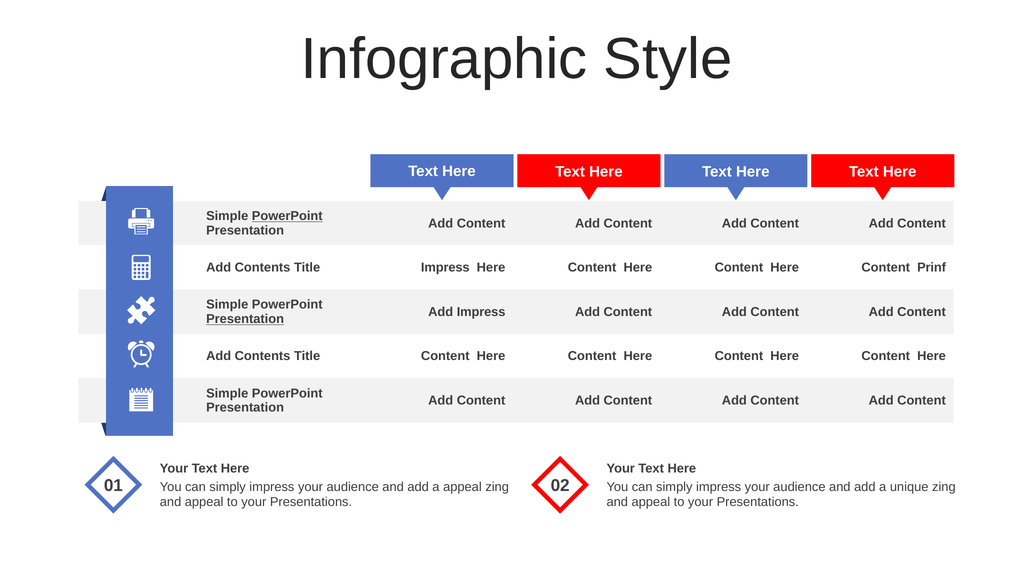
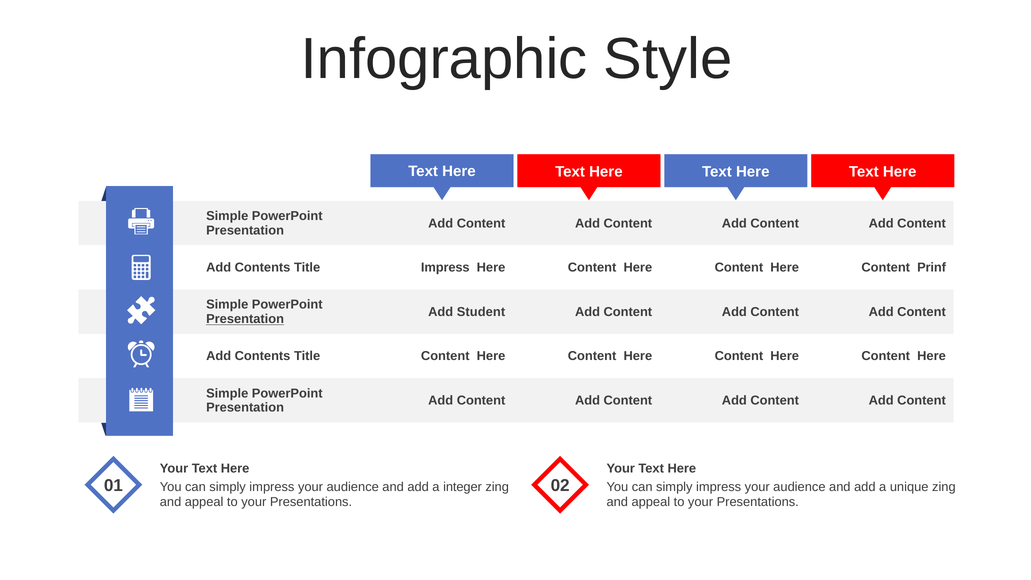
PowerPoint underline: present -> none (287, 216)
Add Impress: Impress -> Student (481, 312)
a appeal: appeal -> integer (463, 487)
